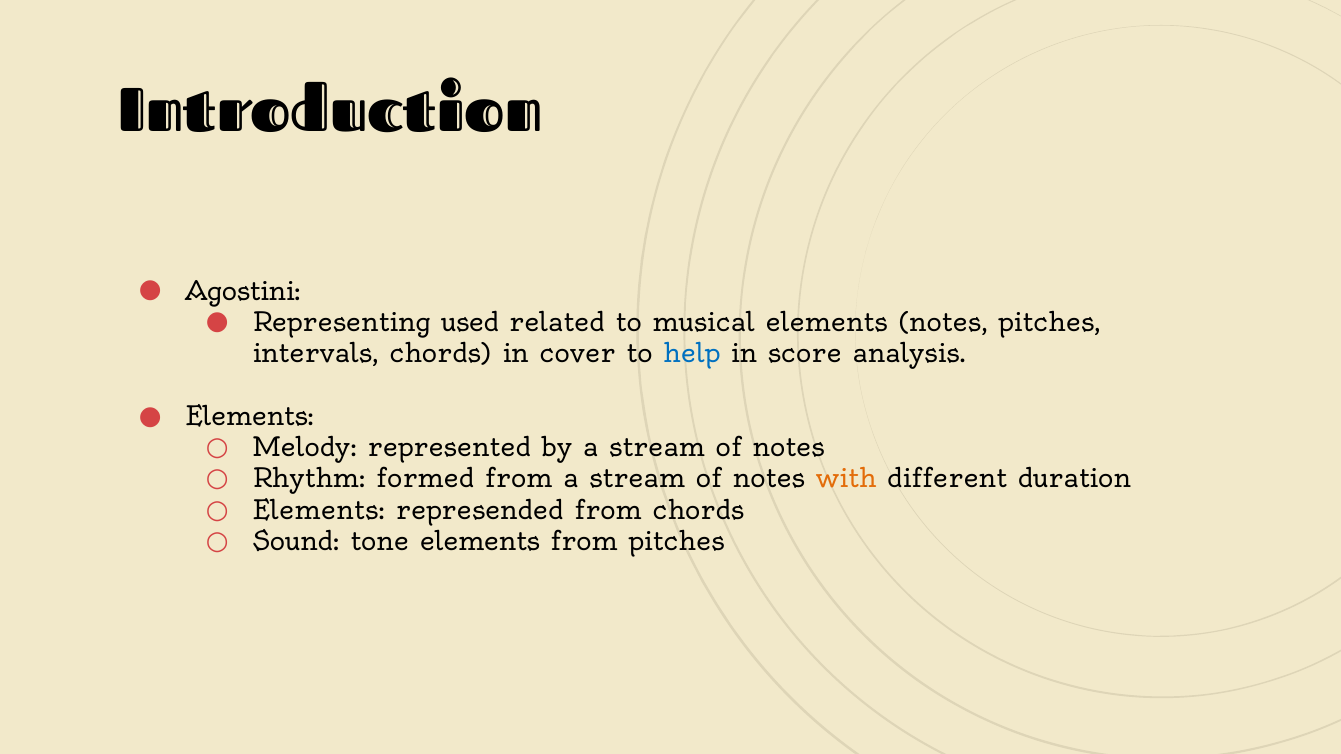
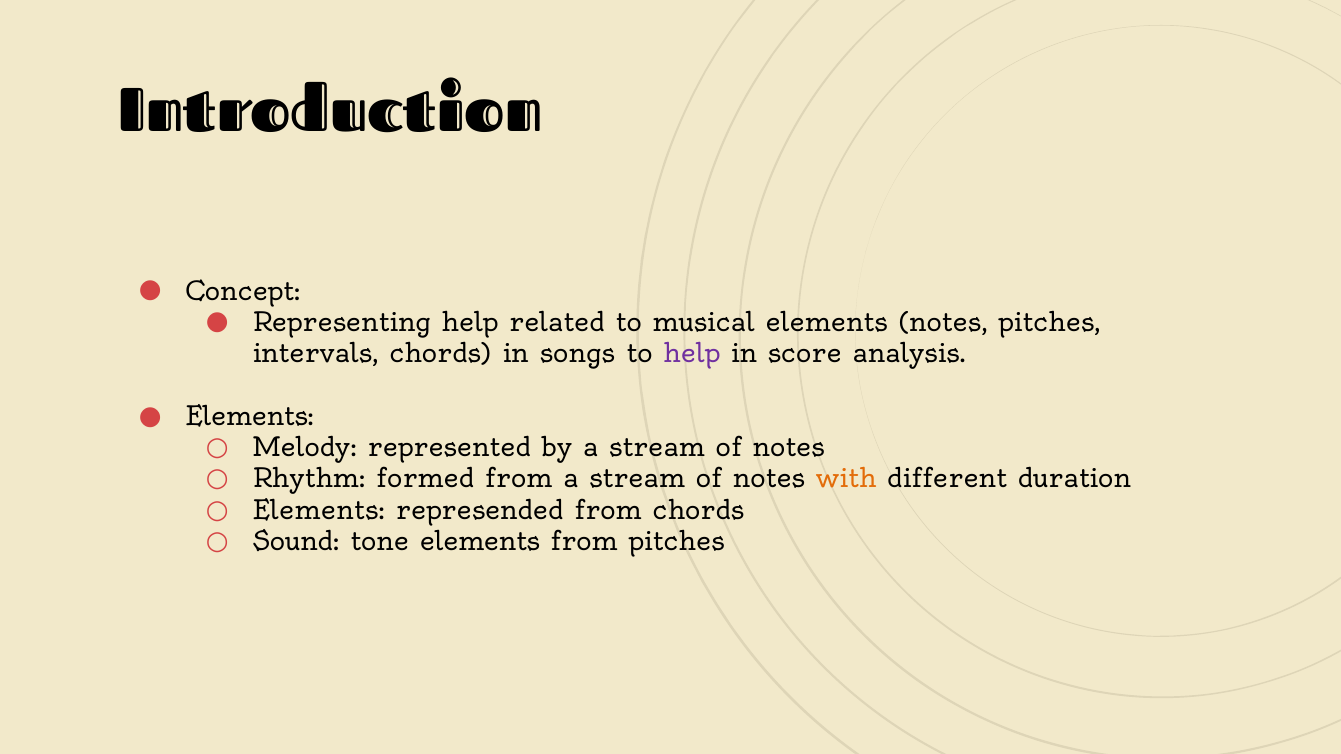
Agostini: Agostini -> Concept (243, 292)
Representing used: used -> help (470, 323)
cover: cover -> songs (577, 354)
help colour: blue -> purple (692, 354)
